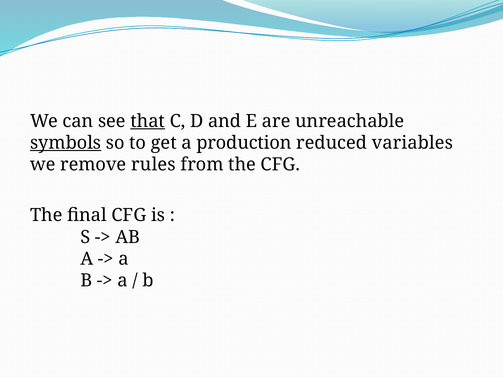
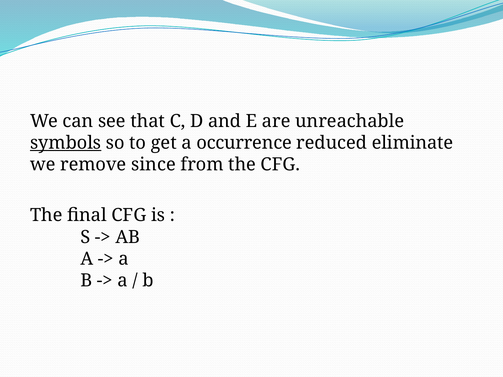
that underline: present -> none (148, 121)
production: production -> occurrence (244, 143)
variables: variables -> eliminate (413, 143)
rules: rules -> since (153, 165)
